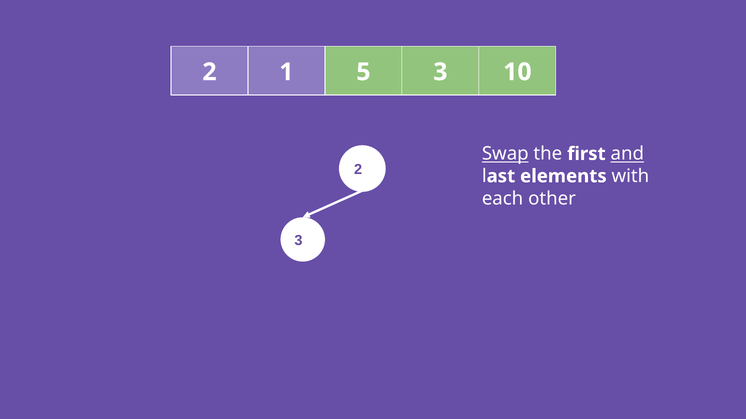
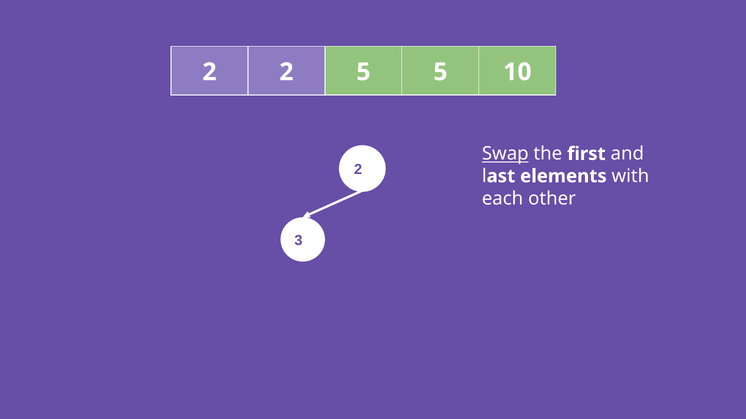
2 1: 1 -> 2 (286, 72)
5 3: 3 -> 5 (440, 72)
and underline: present -> none (627, 154)
